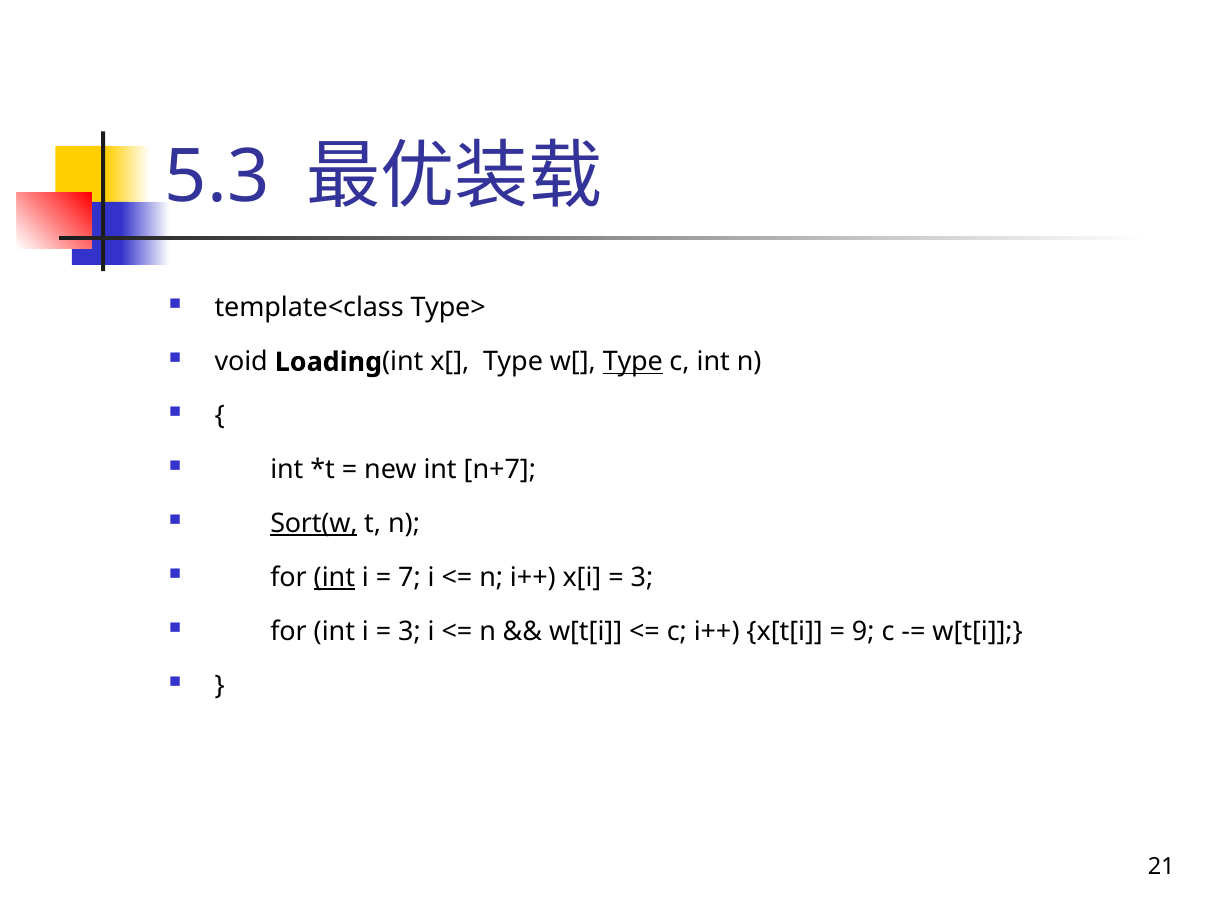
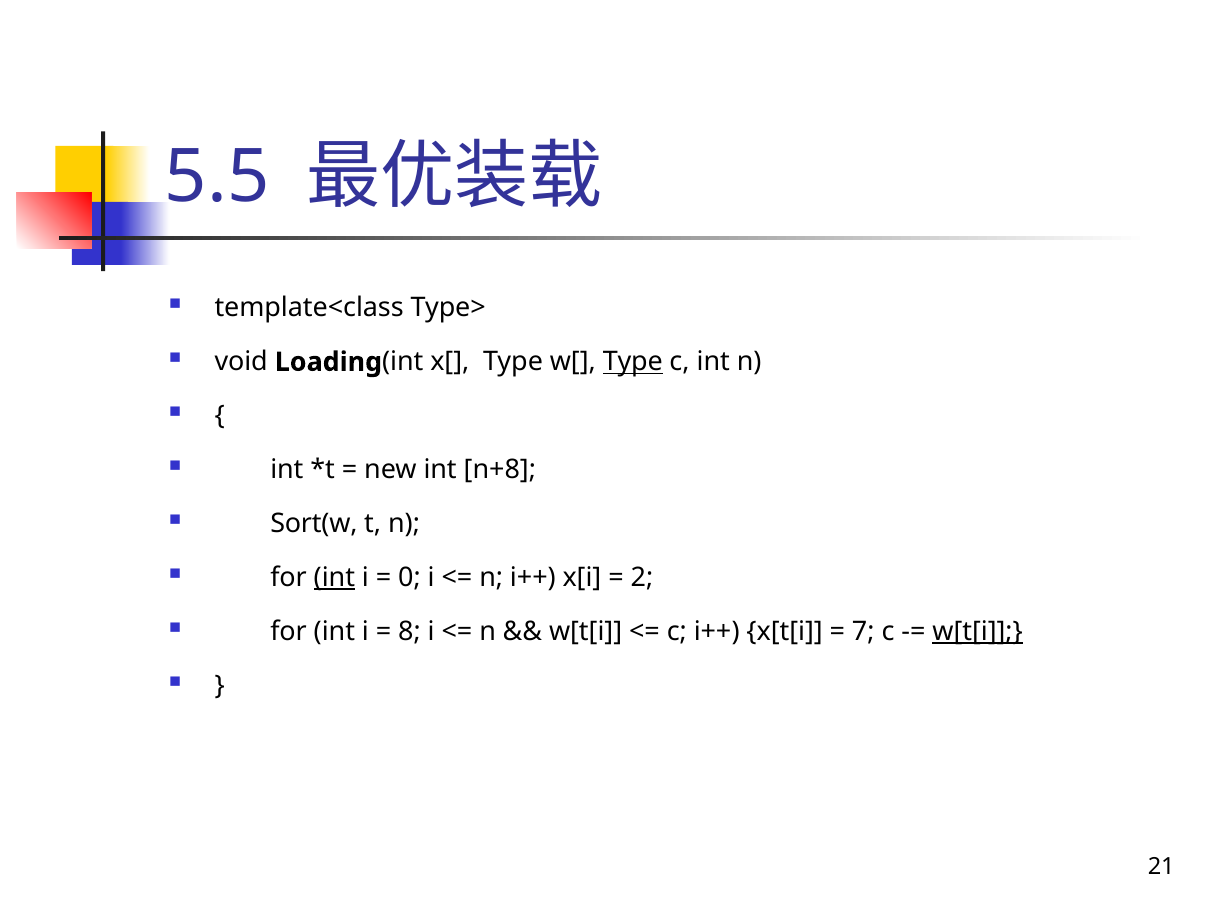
5.3: 5.3 -> 5.5 (217, 177)
n+7: n+7 -> n+8 (500, 470)
Sort(w underline: present -> none (314, 523)
7: 7 -> 0 (410, 577)
3: 3 -> 2 (642, 577)
3: 3 -> 8 (410, 631)
9: 9 -> 7 (863, 631)
w[t[i underline: none -> present (978, 631)
